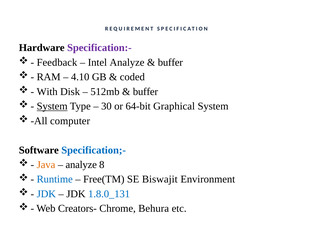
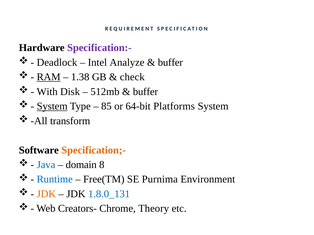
Feedback: Feedback -> Deadlock (57, 62)
RAM underline: none -> present (49, 77)
4.10: 4.10 -> 1.38 (80, 77)
coded: coded -> check (132, 77)
30: 30 -> 85 (106, 106)
Graphical: Graphical -> Platforms (174, 106)
computer: computer -> transform (70, 121)
Specification;- colour: blue -> orange (94, 150)
Java colour: orange -> blue (46, 165)
analyze: analyze -> domain (81, 165)
Biswajit: Biswajit -> Purnima (160, 180)
JDK colour: blue -> orange (46, 194)
Behura: Behura -> Theory (154, 209)
